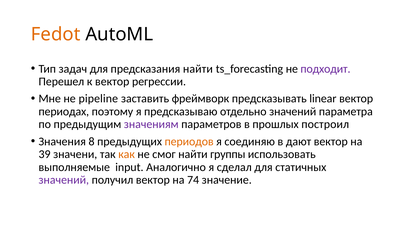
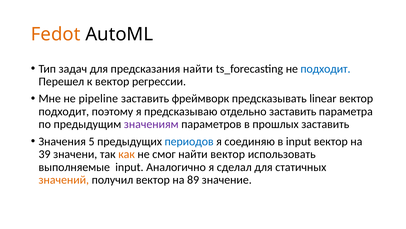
подходит colour: purple -> blue (325, 69)
периодах: периодах -> подходит (64, 111)
отдельно значений: значений -> заставить (293, 111)
прошлых построил: построил -> заставить (325, 124)
8: 8 -> 5 (92, 141)
периодов colour: orange -> blue (189, 141)
в дают: дают -> input (299, 141)
найти группы: группы -> вектор (228, 154)
значений colour: purple -> orange (64, 179)
74: 74 -> 89 (193, 179)
